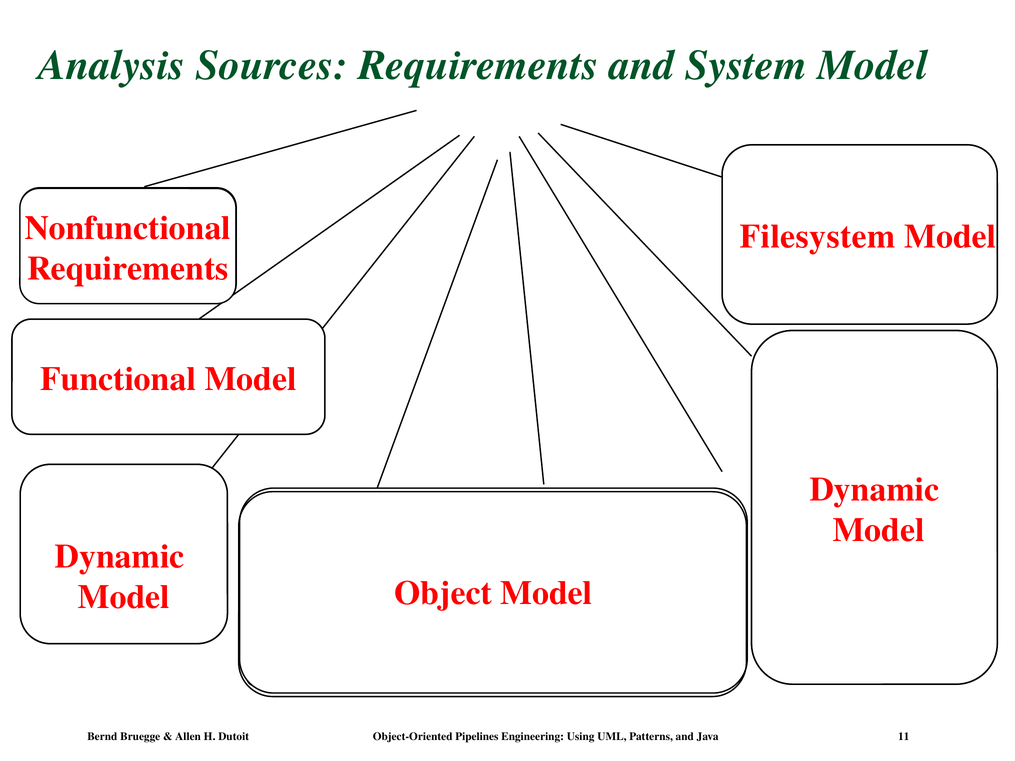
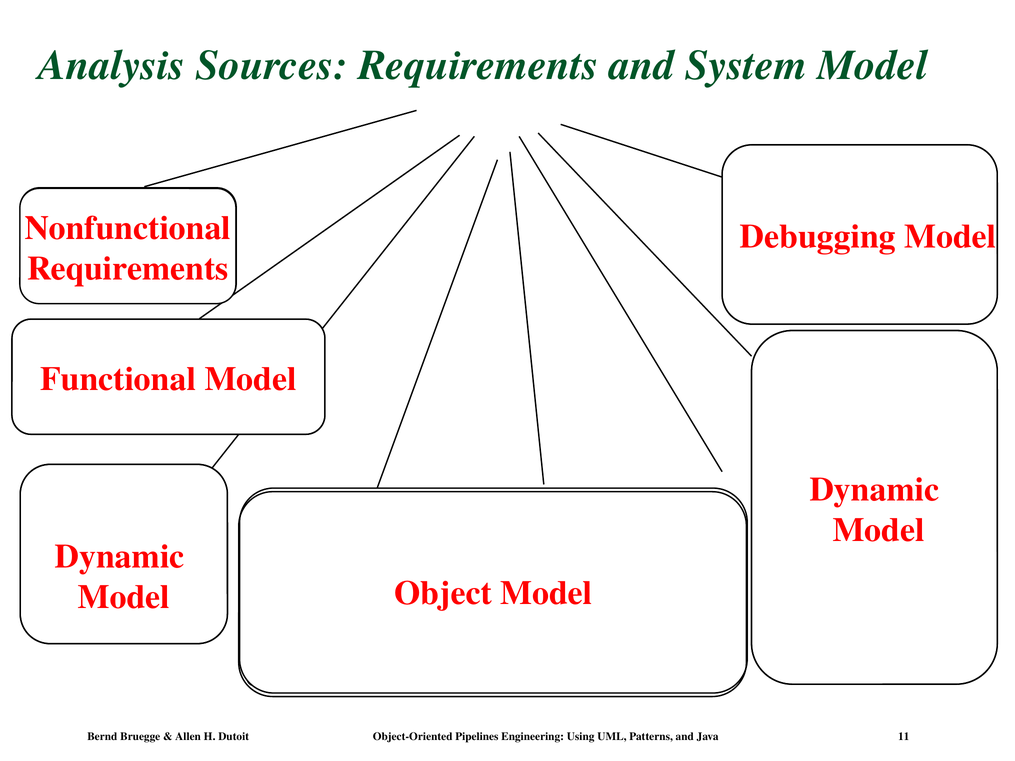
Filesystem: Filesystem -> Debugging (818, 237)
